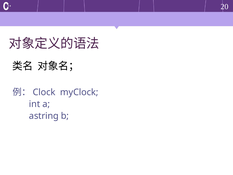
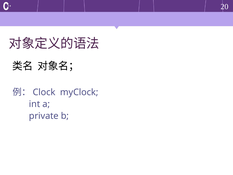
astring: astring -> private (44, 116)
